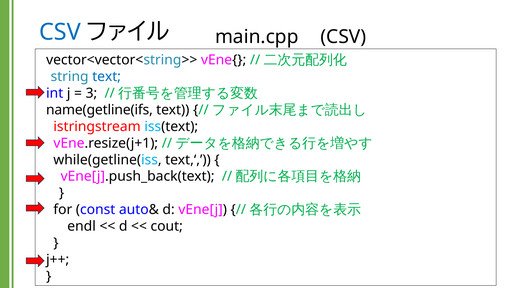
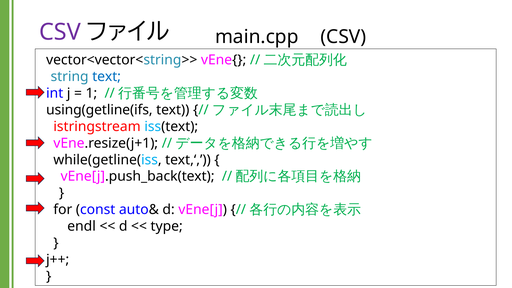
CSV colour: blue -> purple (60, 32)
3: 3 -> 1 (91, 93)
name(getline(ifs: name(getline(ifs -> using(getline(ifs (99, 110)
cout: cout -> type (167, 226)
